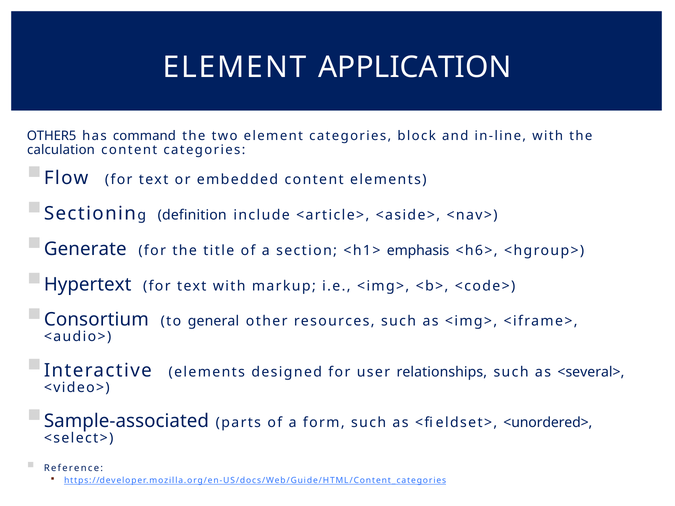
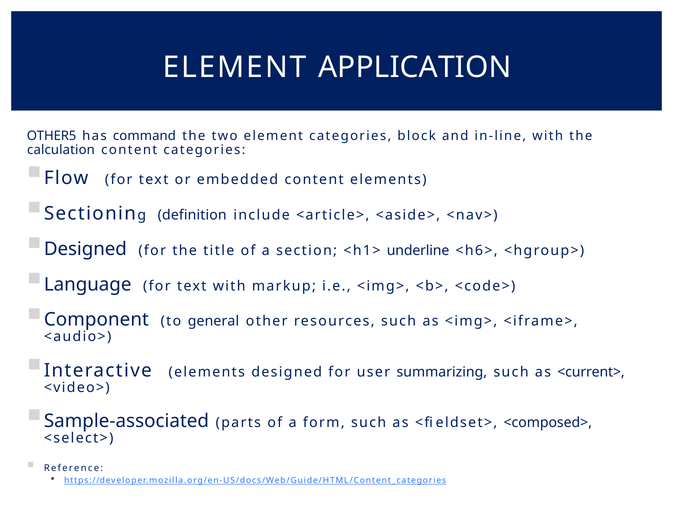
Generate: Generate -> Designed (85, 249)
emphasis: emphasis -> underline (418, 251)
Hypertext: Hypertext -> Language (88, 284)
Consortium: Consortium -> Component (96, 320)
relationships: relationships -> summarizing (442, 372)
<several>: <several> -> <current> (591, 372)
<unordered>: <unordered> -> <composed> (548, 423)
